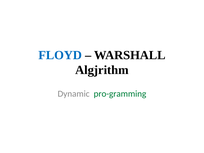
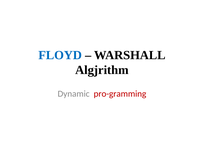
pro-gramming colour: green -> red (120, 94)
